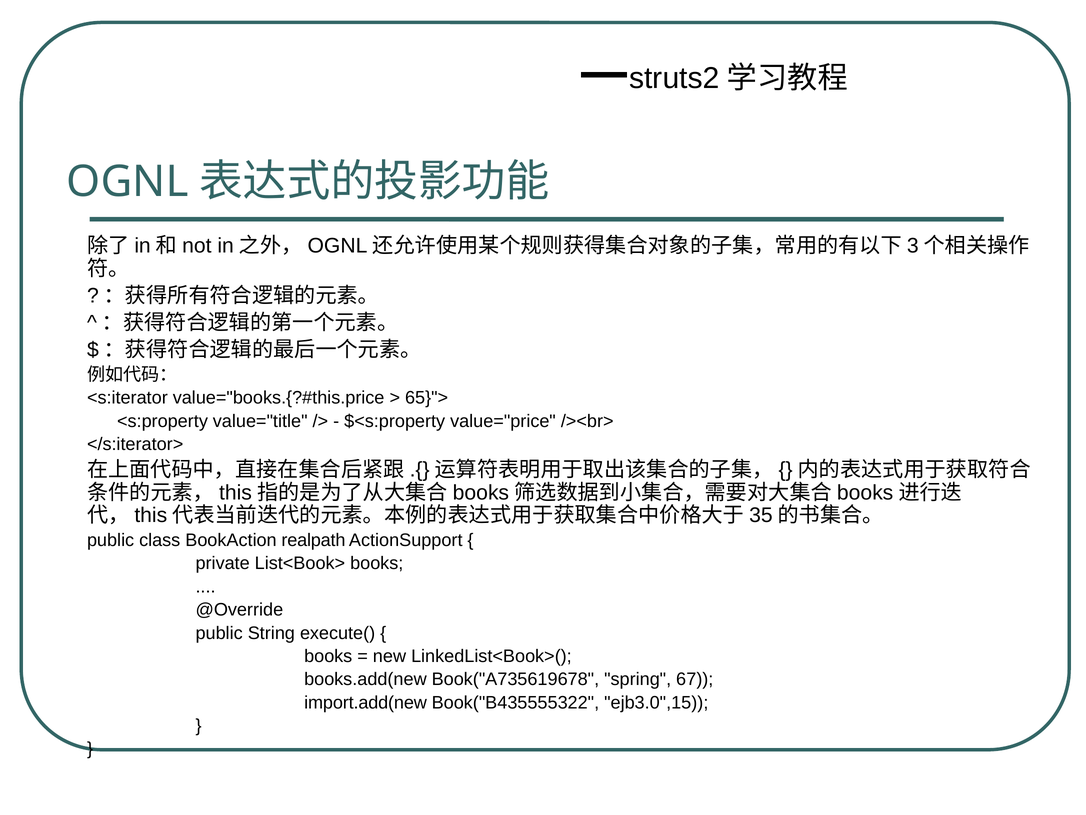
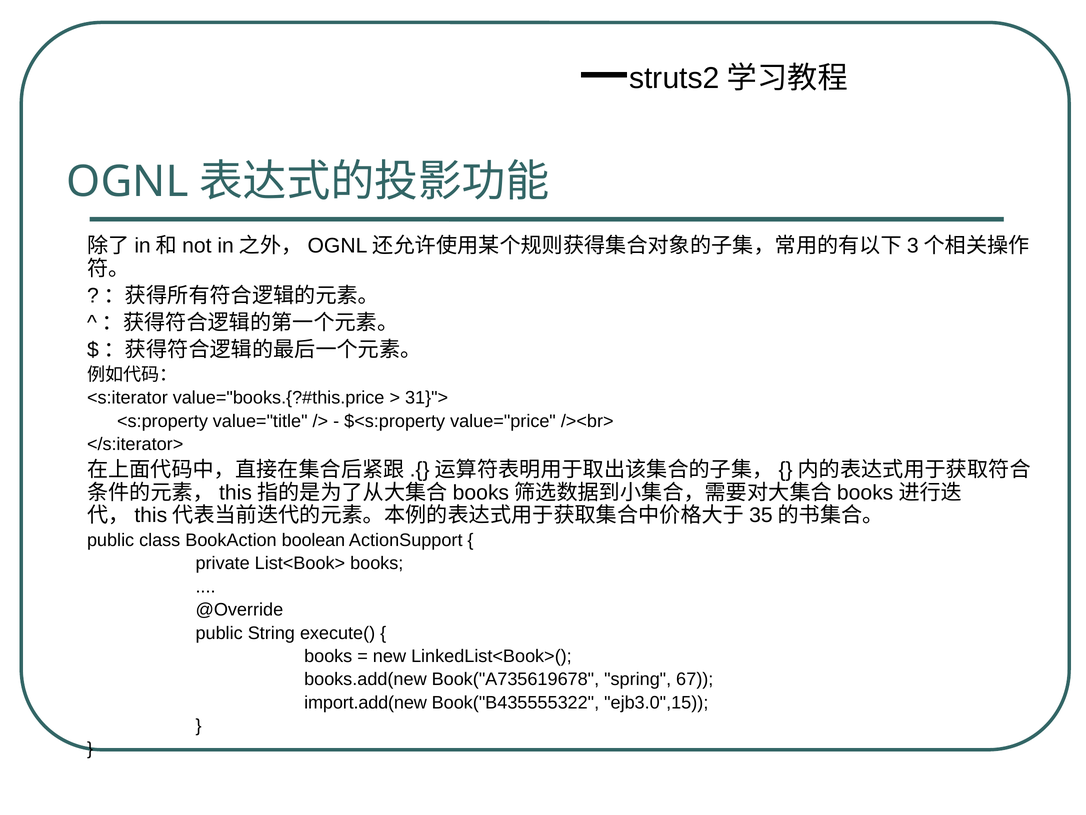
65}">: 65}"> -> 31}"> (427, 398)
realpath: realpath -> boolean (313, 540)
